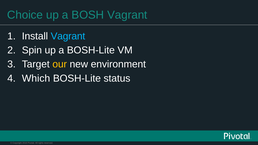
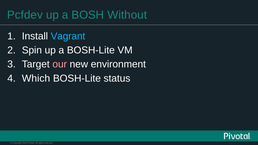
Choice: Choice -> Pcfdev (25, 15)
BOSH Vagrant: Vagrant -> Without (127, 15)
our colour: yellow -> pink (60, 64)
